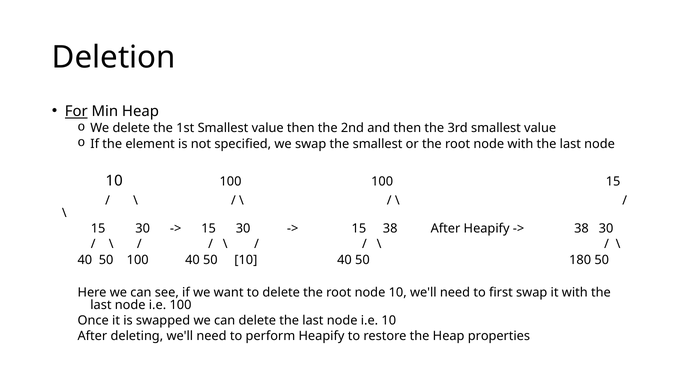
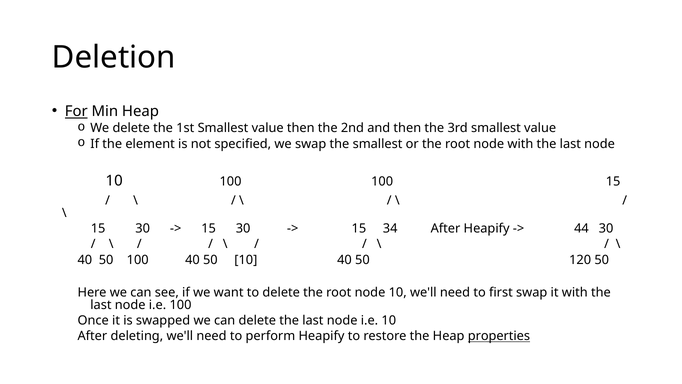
15 38: 38 -> 34 (390, 228)
38: 38 -> 44 (581, 228)
180: 180 -> 120 (580, 260)
properties underline: none -> present (499, 336)
